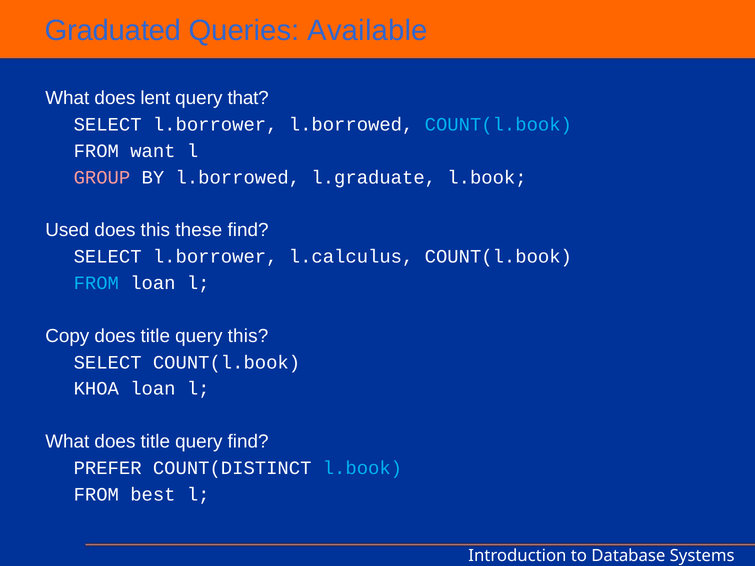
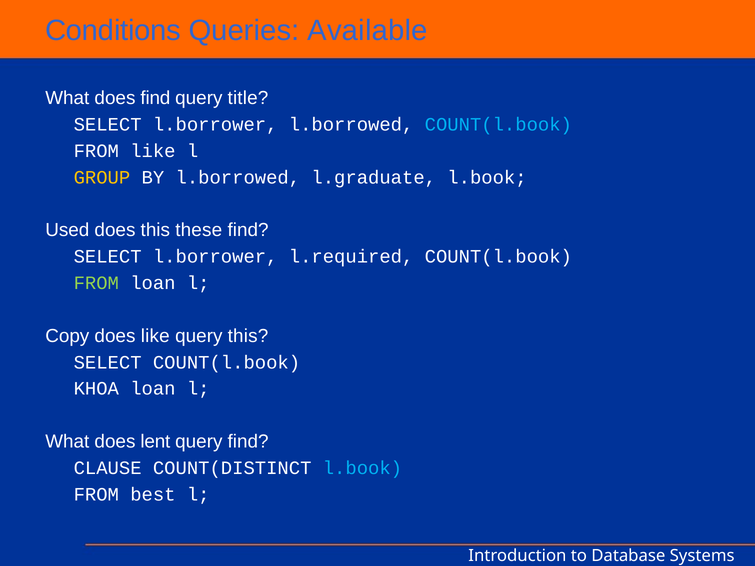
Graduated: Graduated -> Conditions (113, 30)
does lent: lent -> find (155, 98)
that: that -> title (248, 98)
FROM want: want -> like (153, 151)
GROUP colour: pink -> yellow (102, 177)
l.calculus: l.calculus -> l.required (351, 257)
FROM colour: light blue -> light green (96, 283)
title: title -> like (155, 336)
What does title: title -> lent (155, 442)
PREFER: PREFER -> CLAUSE (108, 468)
